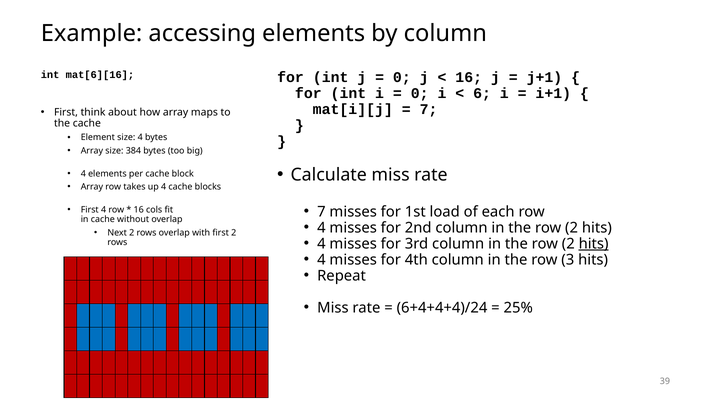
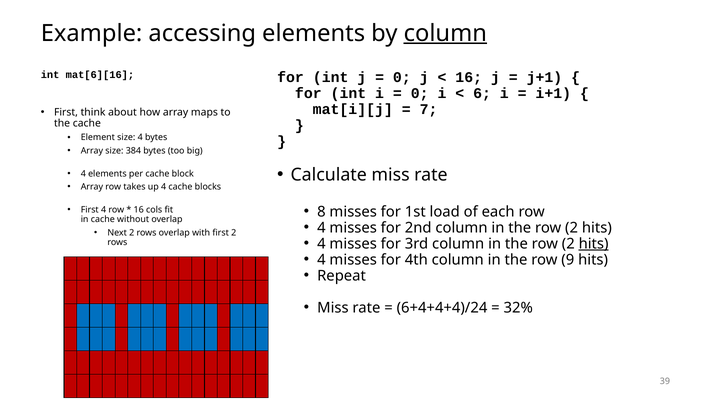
column underline: none -> present (445, 33)
7: 7 -> 8 (321, 212)
3: 3 -> 9 (568, 260)
25%: 25% -> 32% (518, 308)
